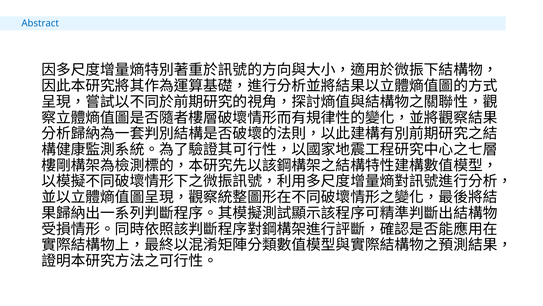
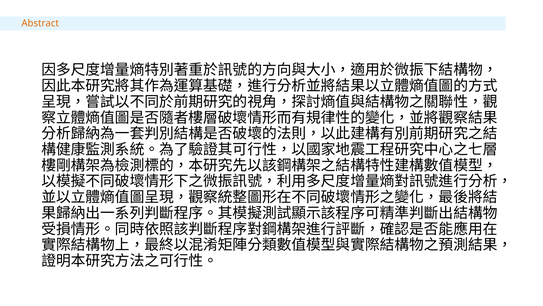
Abstract colour: blue -> orange (40, 23)
